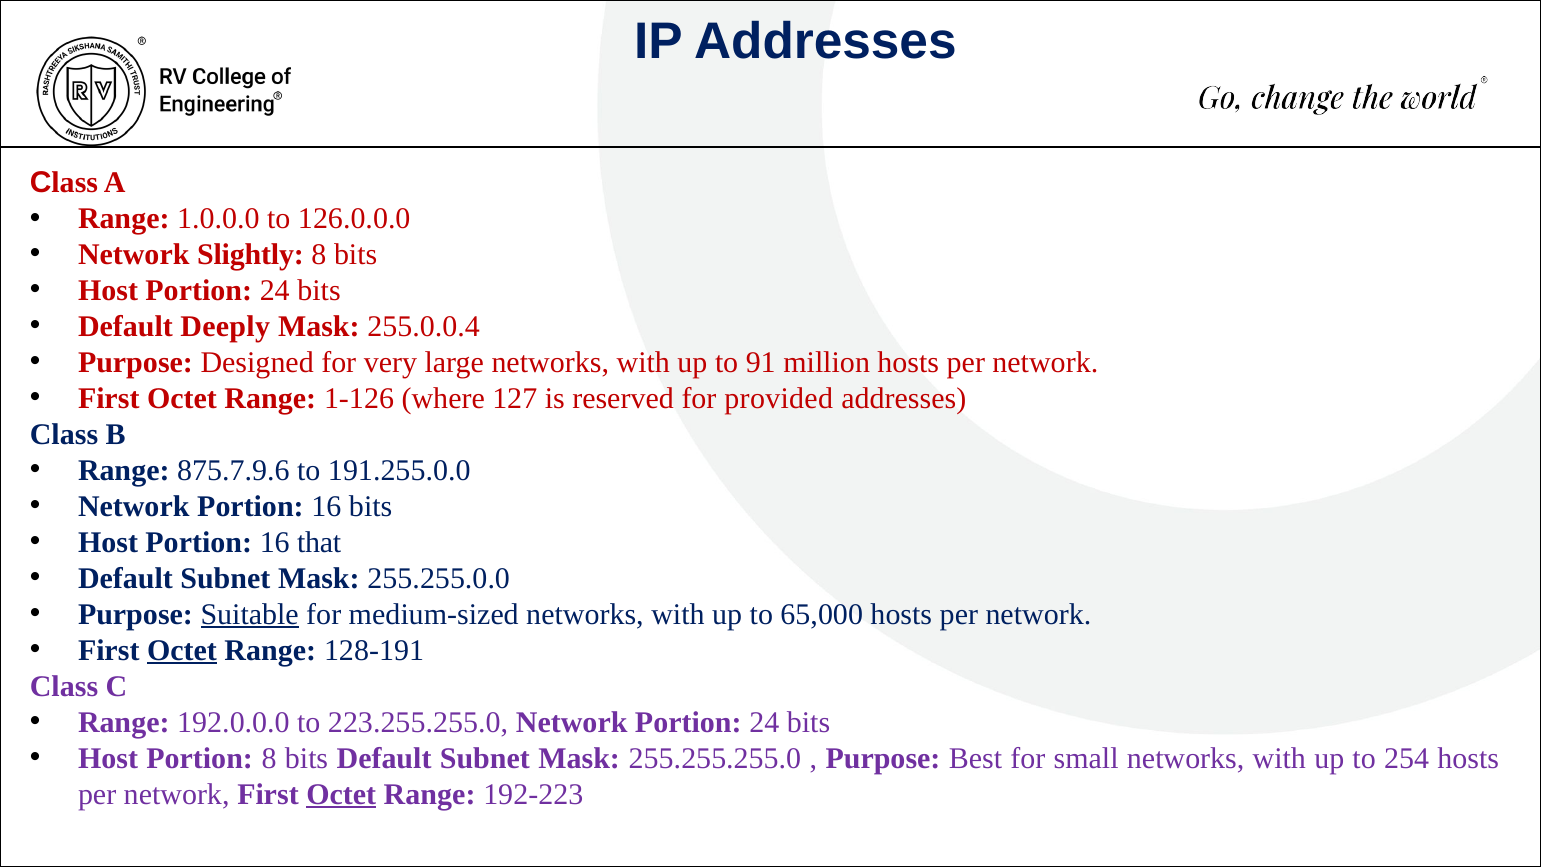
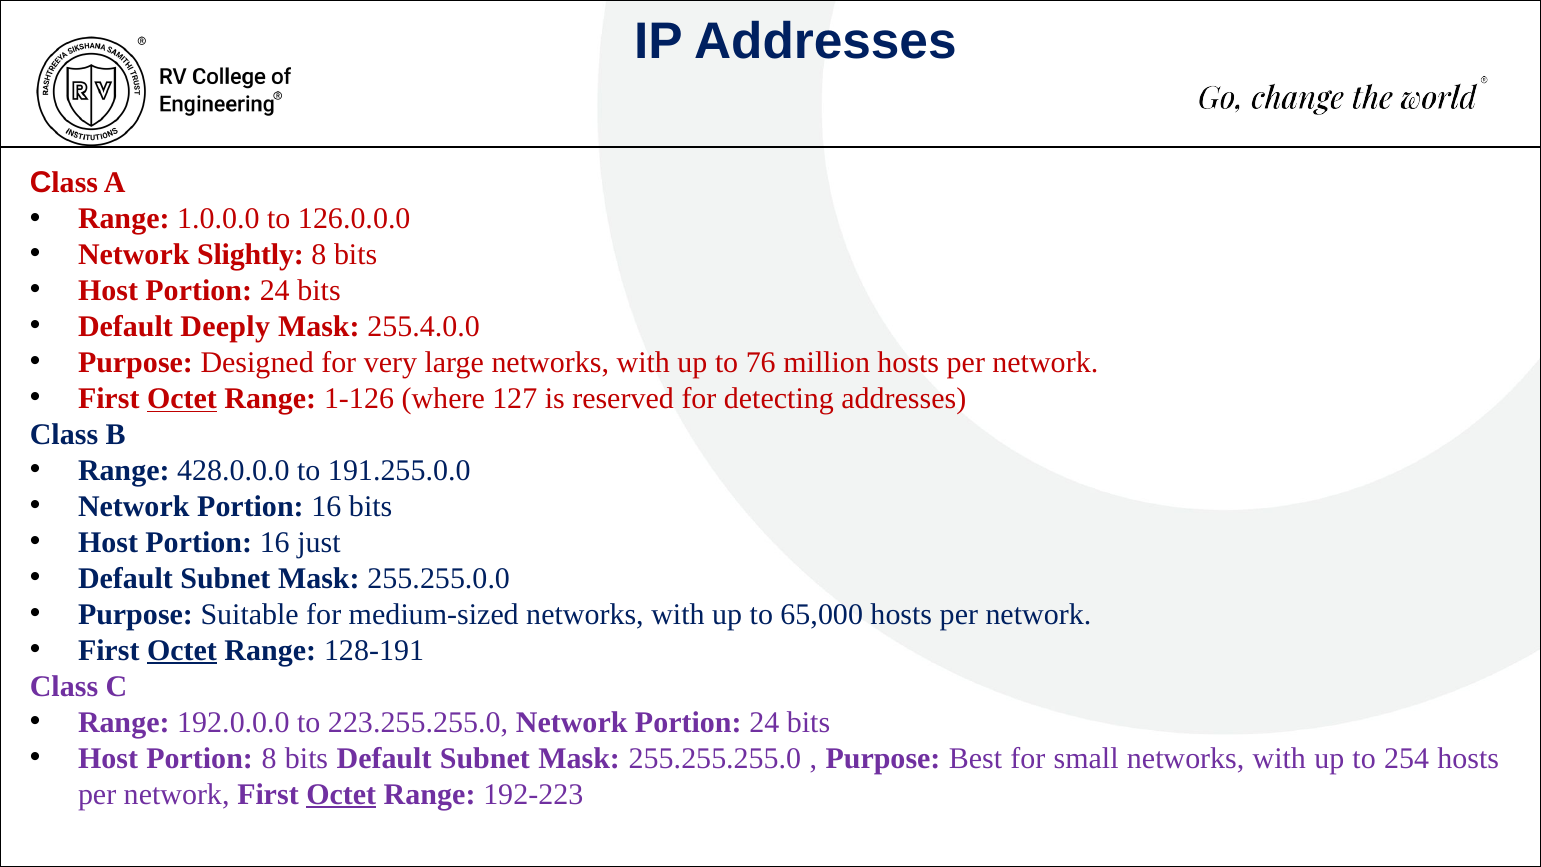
255.0.0.4: 255.0.0.4 -> 255.4.0.0 (424, 327)
91: 91 -> 76 (761, 363)
Octet underline: none -> present (182, 399)
provided: provided -> detecting (779, 399)
875.7.9.6: 875.7.9.6 -> 428.0.0.0 (233, 470)
that: that -> just (319, 542)
Suitable underline: present -> none (250, 614)
